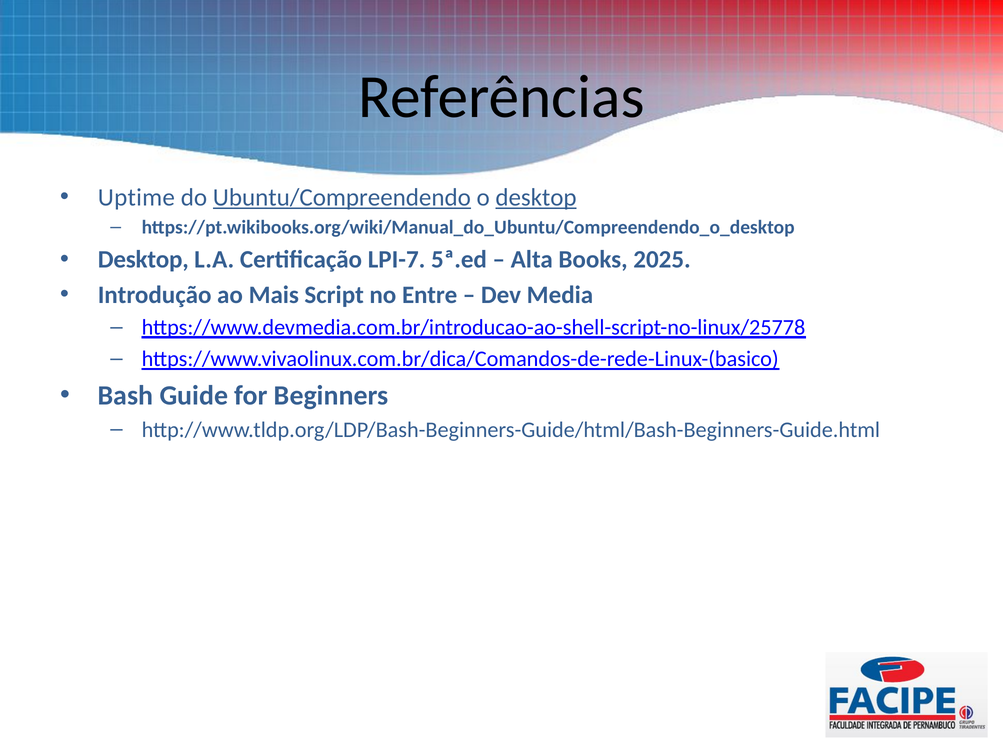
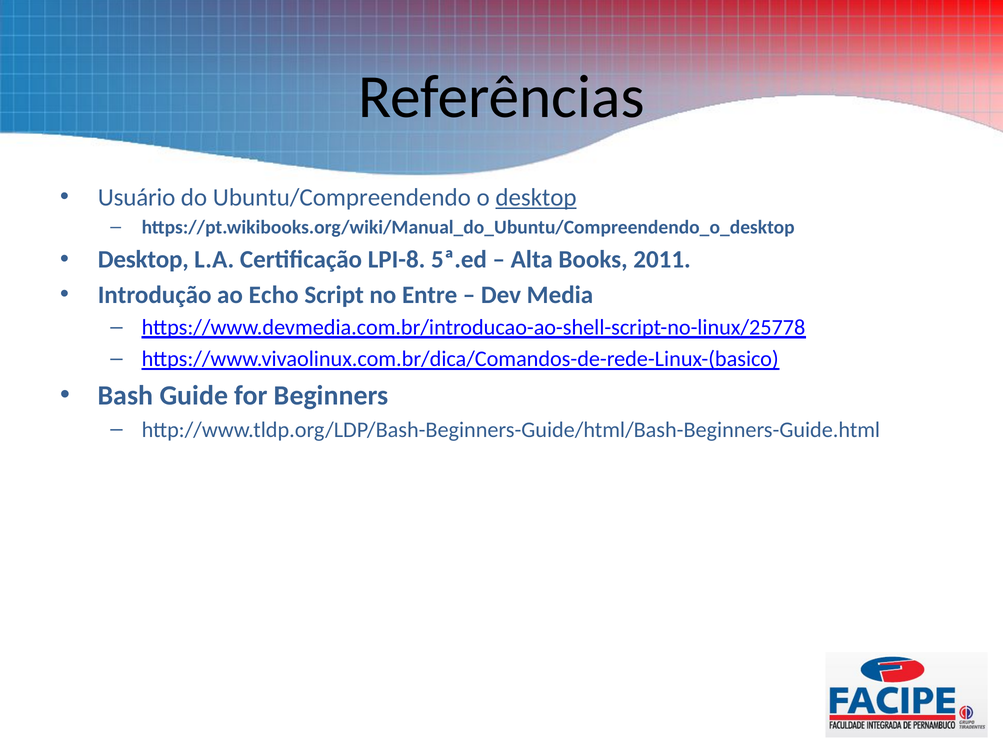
Uptime: Uptime -> Usuário (137, 197)
Ubuntu/Compreendendo underline: present -> none (342, 197)
LPI-7: LPI-7 -> LPI-8 (397, 260)
2025: 2025 -> 2011 (662, 260)
Mais: Mais -> Echo (274, 295)
